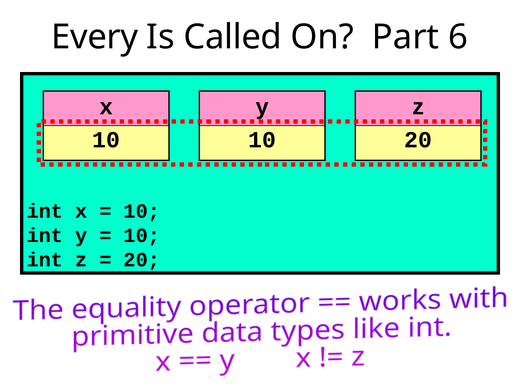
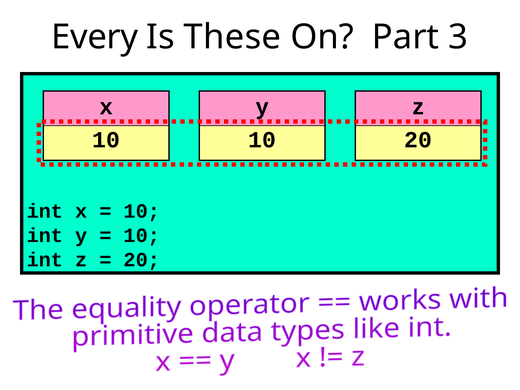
Called: Called -> These (232, 37)
6: 6 -> 3 (458, 37)
